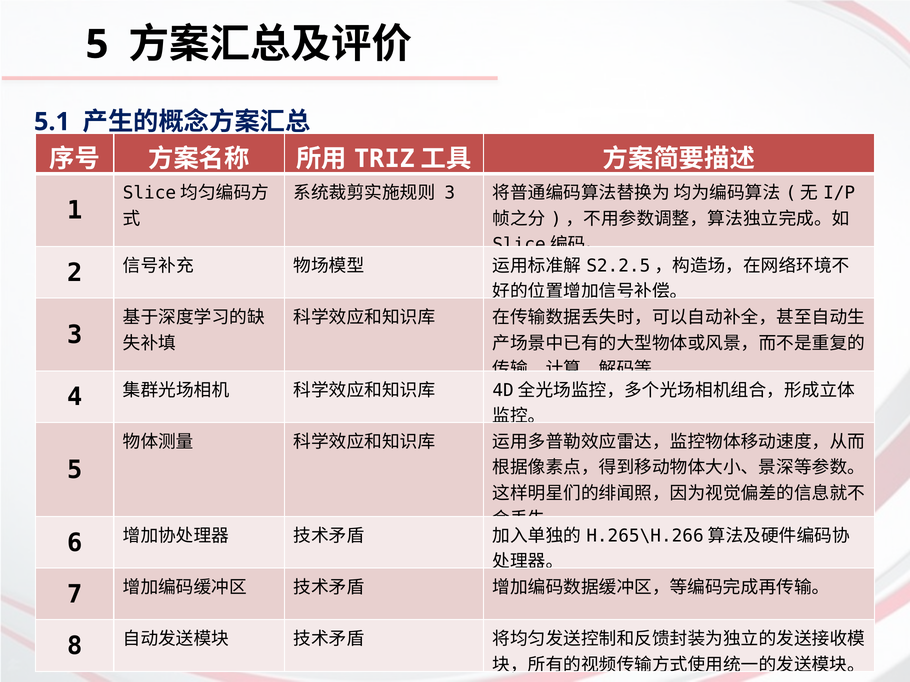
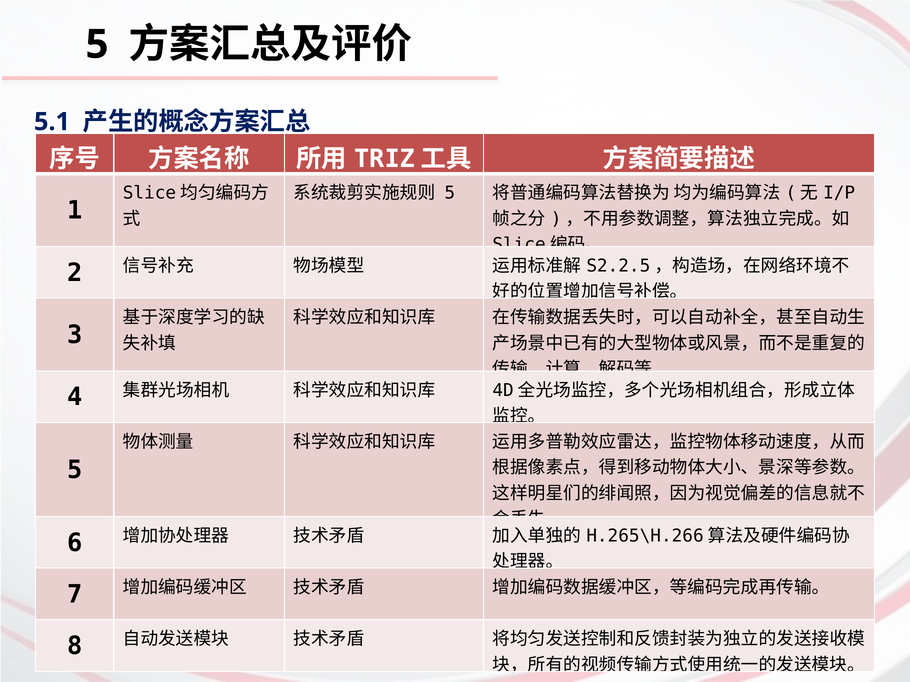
3: 3 -> 5 (450, 193)
